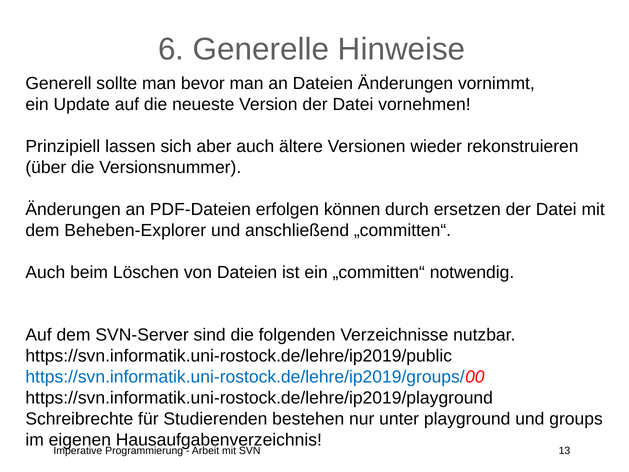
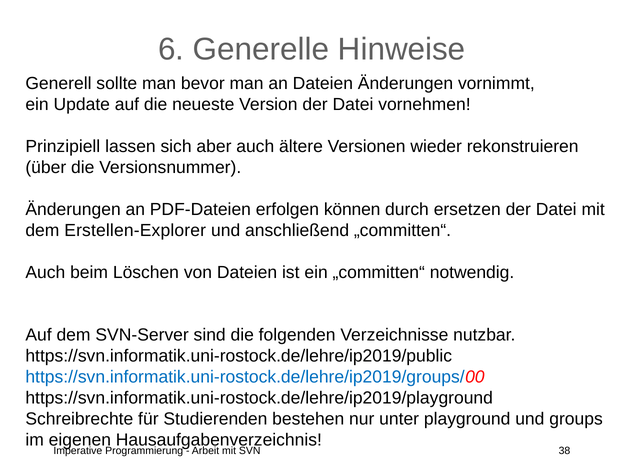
Beheben-Explorer: Beheben-Explorer -> Erstellen-Explorer (135, 230)
13: 13 -> 38 (564, 450)
